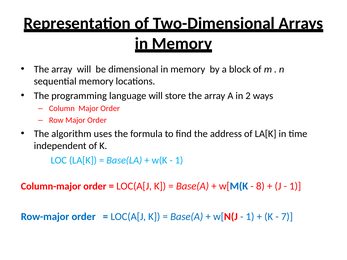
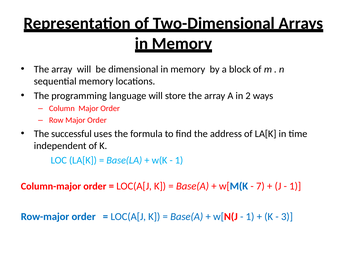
algorithm: algorithm -> successful (71, 134)
8: 8 -> 7 (260, 186)
7: 7 -> 3 (287, 217)
